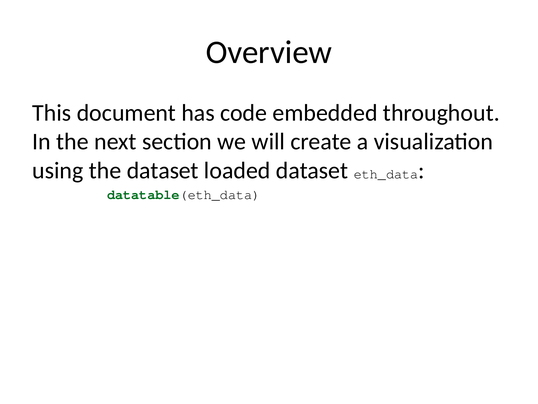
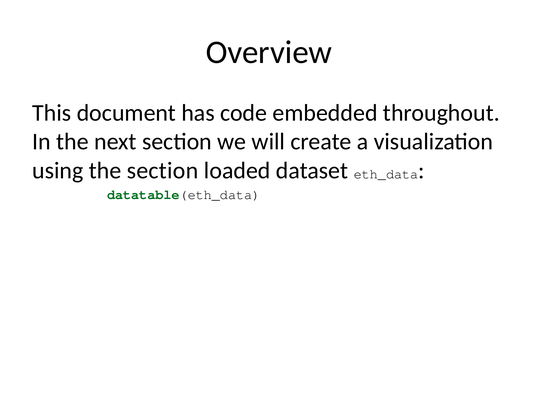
the dataset: dataset -> section (163, 170)
